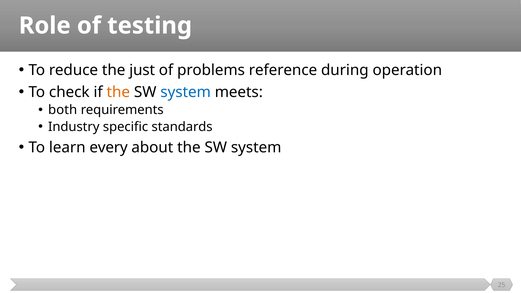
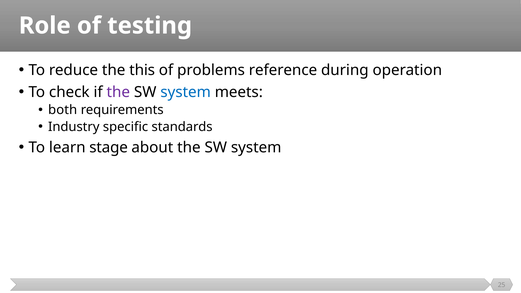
just: just -> this (142, 70)
the colour: orange -> purple (118, 92)
every: every -> stage (109, 147)
